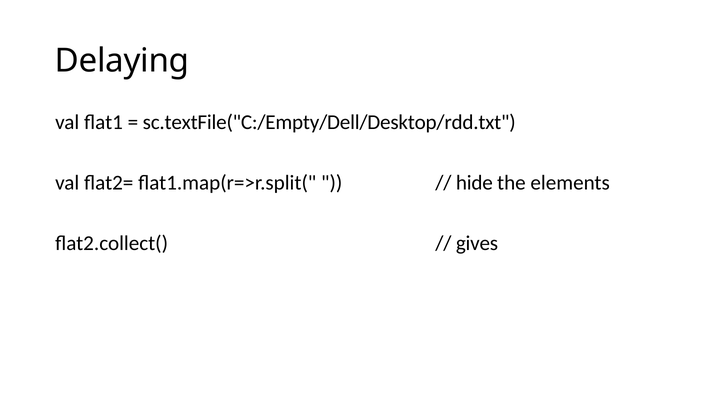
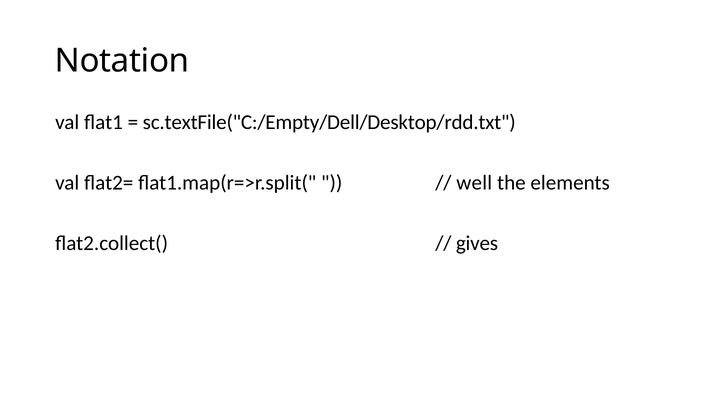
Delaying: Delaying -> Notation (122, 61)
hide: hide -> well (474, 183)
